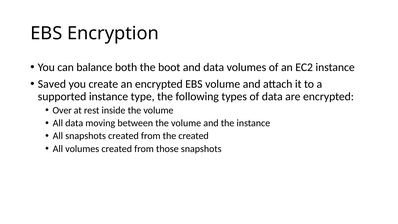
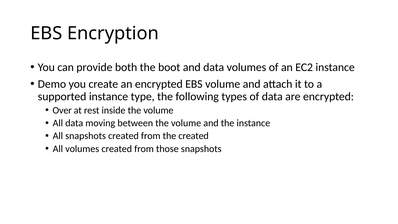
balance: balance -> provide (94, 67)
Saved: Saved -> Demo (52, 84)
